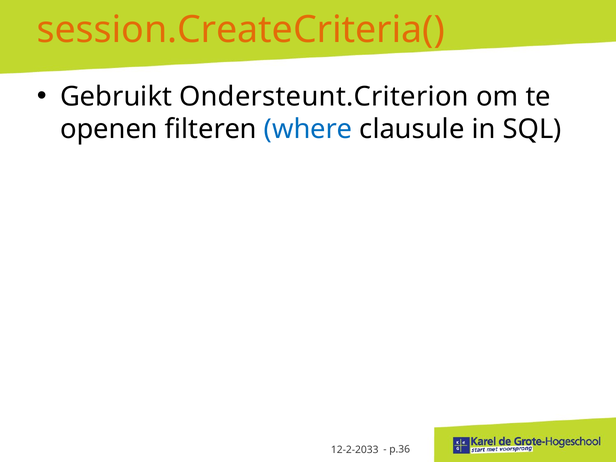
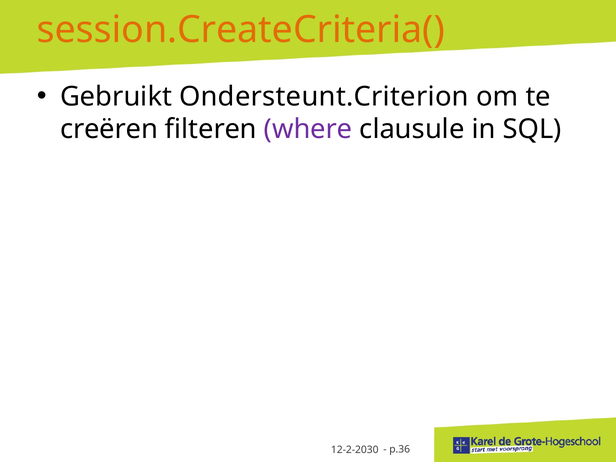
openen: openen -> creëren (109, 129)
where colour: blue -> purple (308, 129)
12-2-2033: 12-2-2033 -> 12-2-2030 (355, 450)
